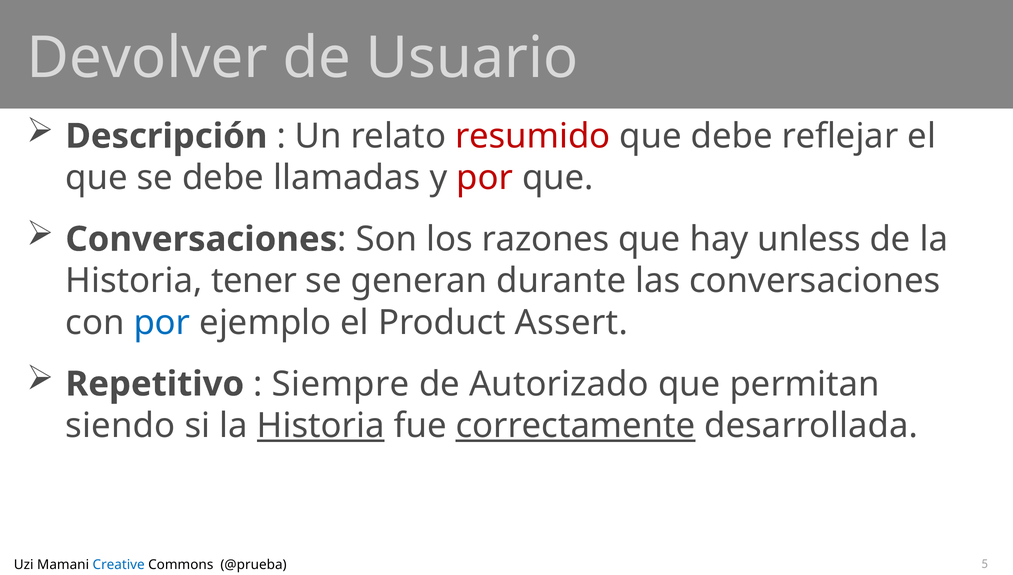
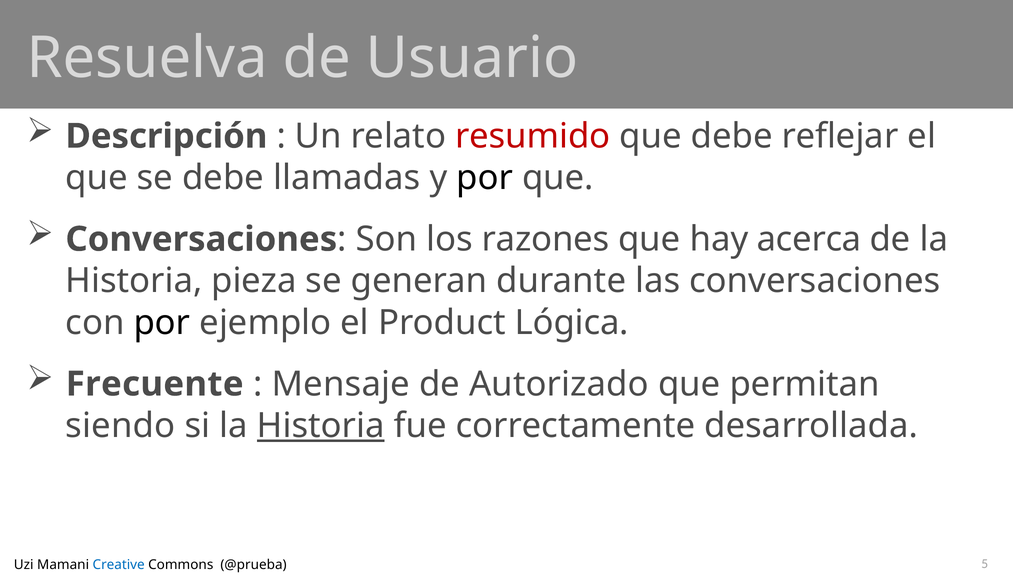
Devolver: Devolver -> Resuelva (147, 58)
por colour: red -> black (485, 178)
unless: unless -> acerca (809, 239)
tener: tener -> pieza (254, 281)
por colour: blue -> black (162, 323)
Assert: Assert -> Lógica (572, 323)
Repetitivo: Repetitivo -> Frecuente (155, 384)
Siempre: Siempre -> Mensaje (341, 384)
correctamente underline: present -> none (576, 426)
